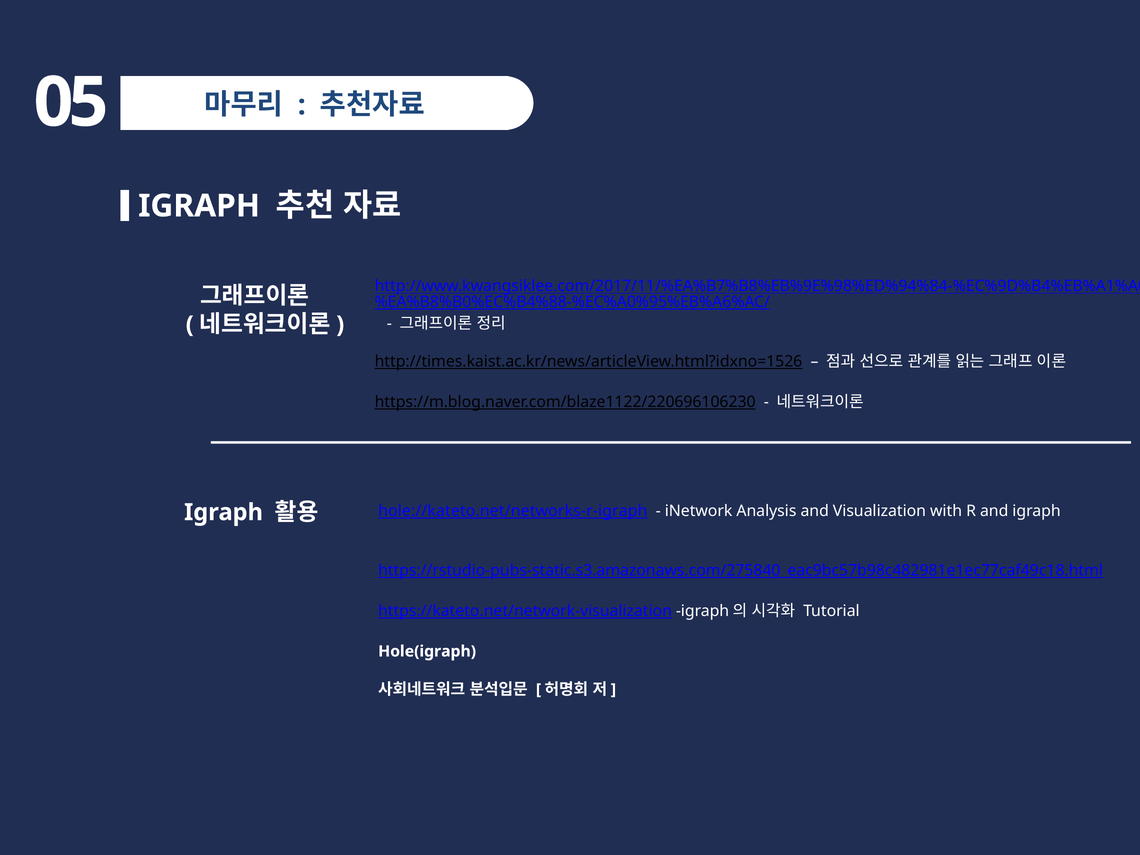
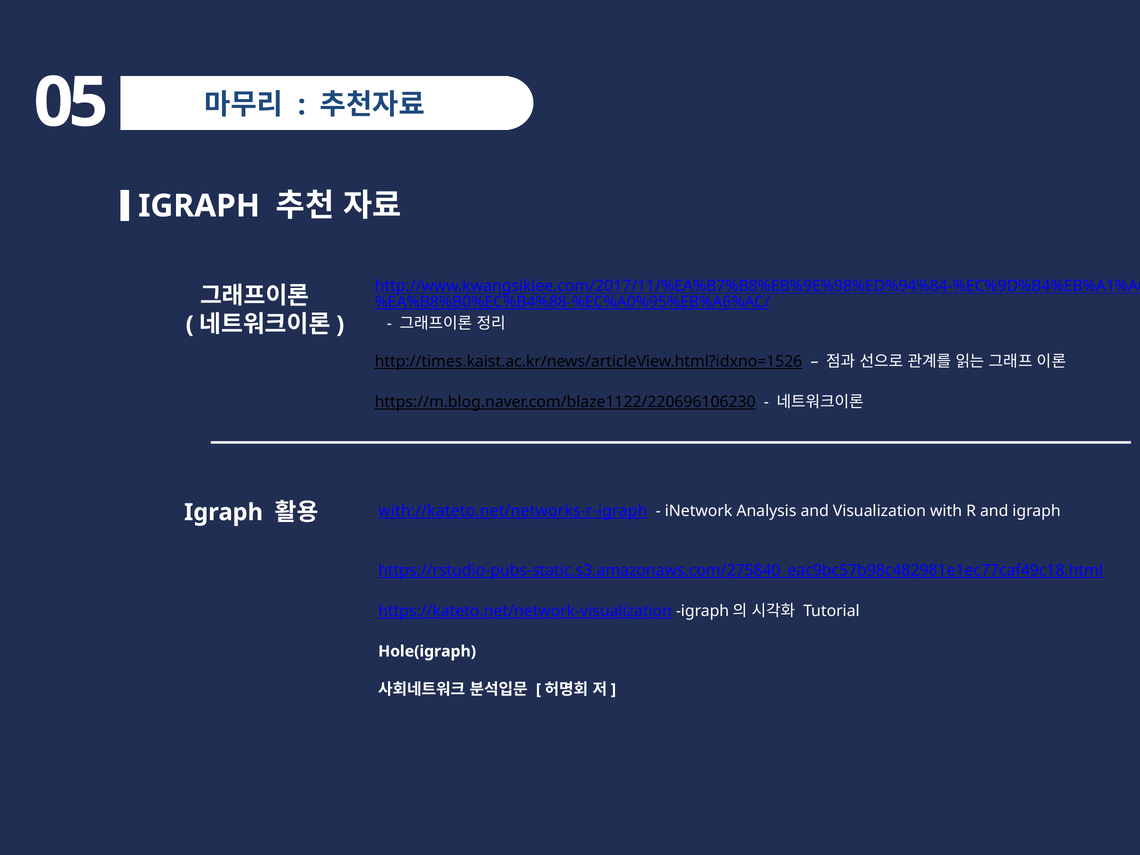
hole://kateto.net/networks-r-igraph: hole://kateto.net/networks-r-igraph -> with://kateto.net/networks-r-igraph (513, 511)
